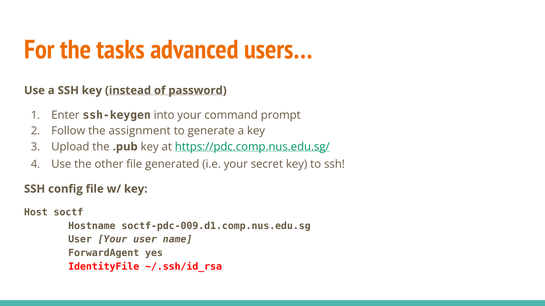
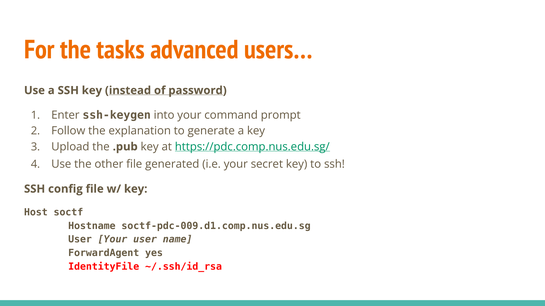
assignment: assignment -> explanation (140, 131)
